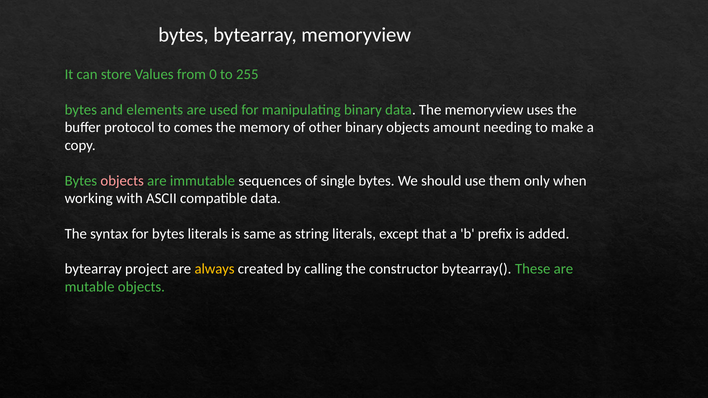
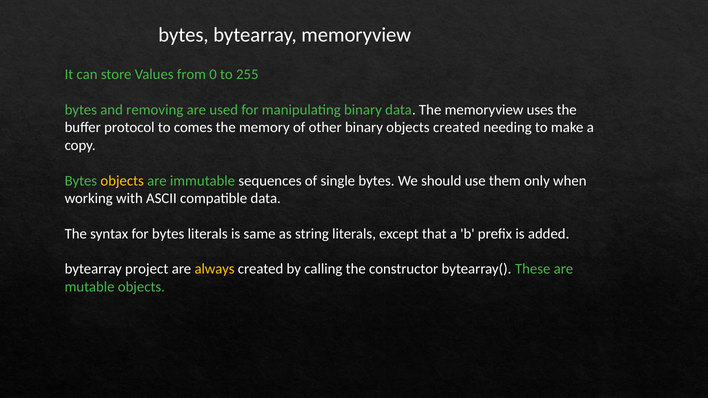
elements: elements -> removing (155, 110)
objects amount: amount -> created (456, 128)
objects colour: pink -> yellow (122, 181)
